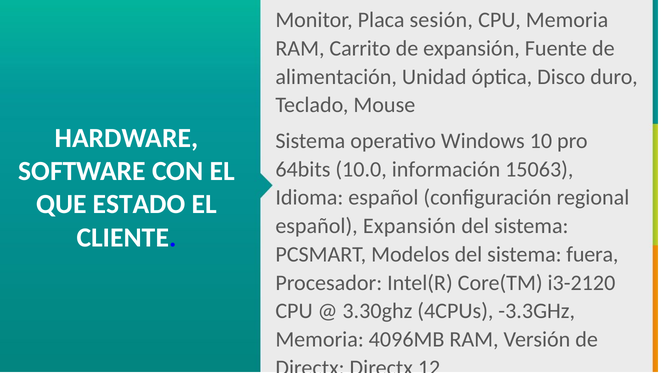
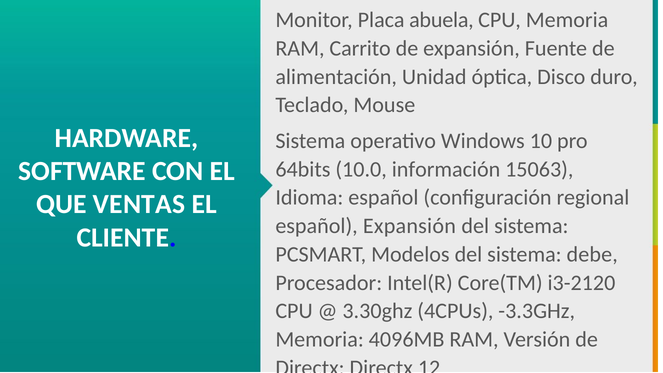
sesión: sesión -> abuela (441, 20)
ESTADO: ESTADO -> VENTAS (139, 204)
fuera: fuera -> debe (592, 254)
